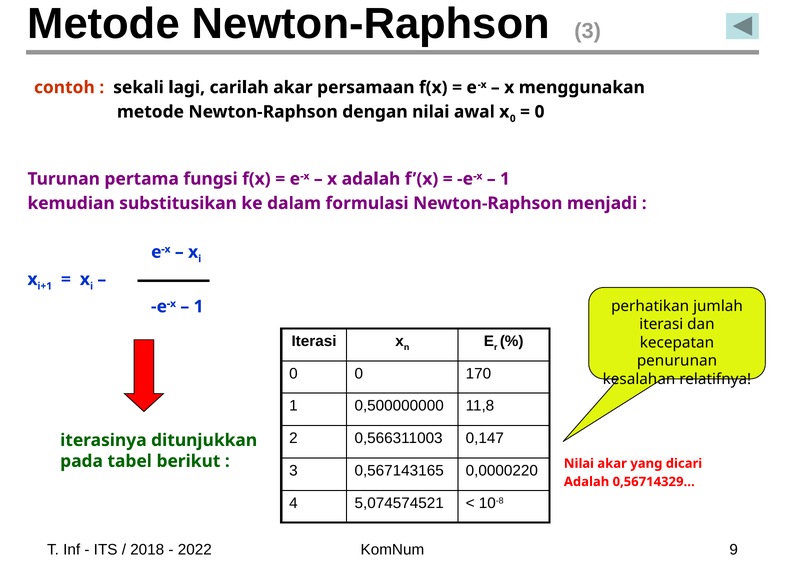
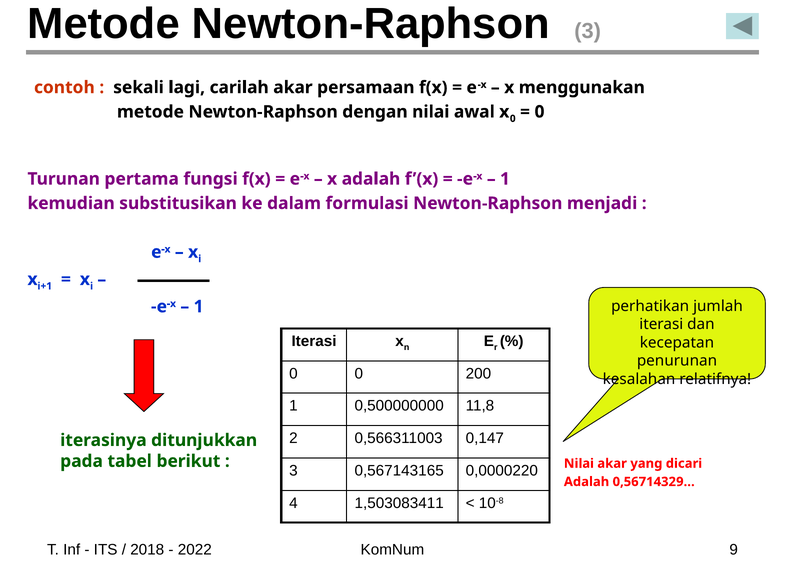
170: 170 -> 200 (478, 374)
5,074574521: 5,074574521 -> 1,503083411 (399, 504)
